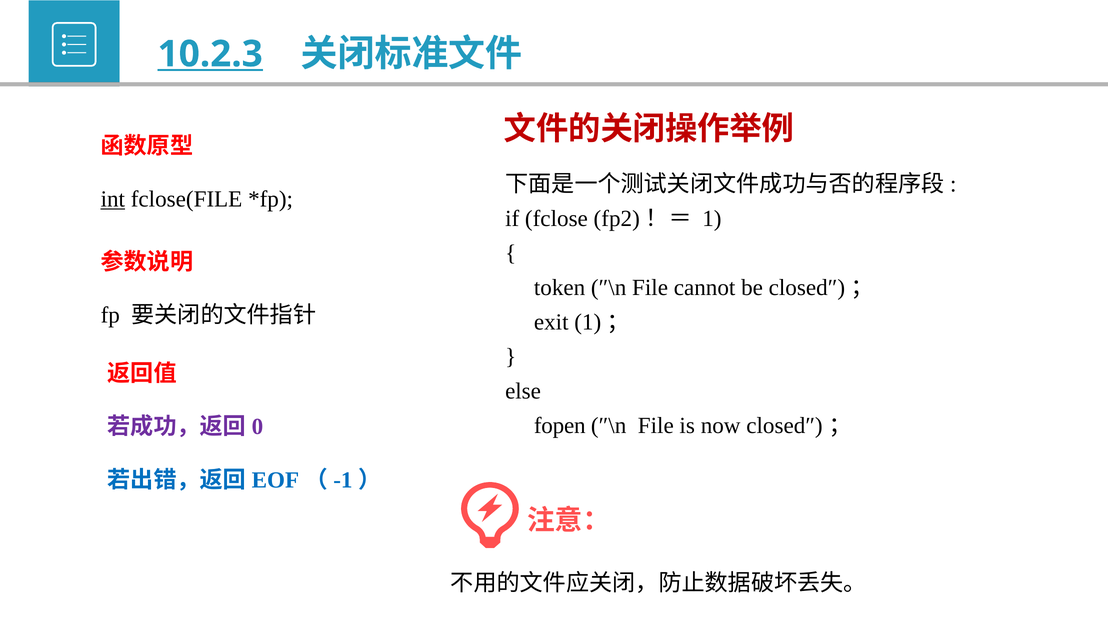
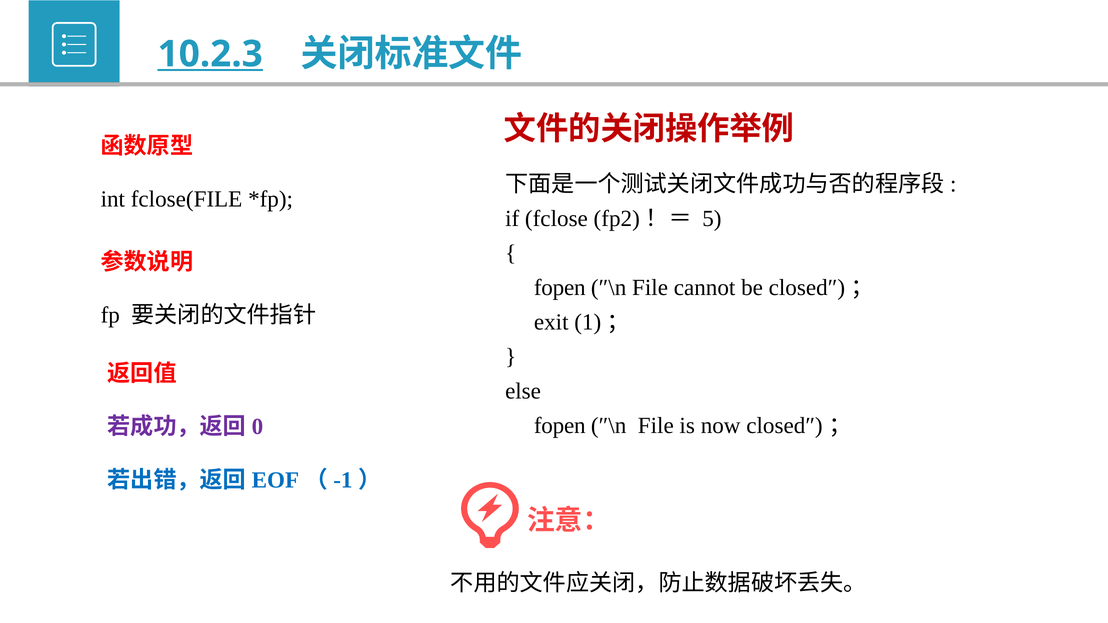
int underline: present -> none (113, 199)
1: 1 -> 5 (712, 219)
token: token -> fopen (560, 288)
